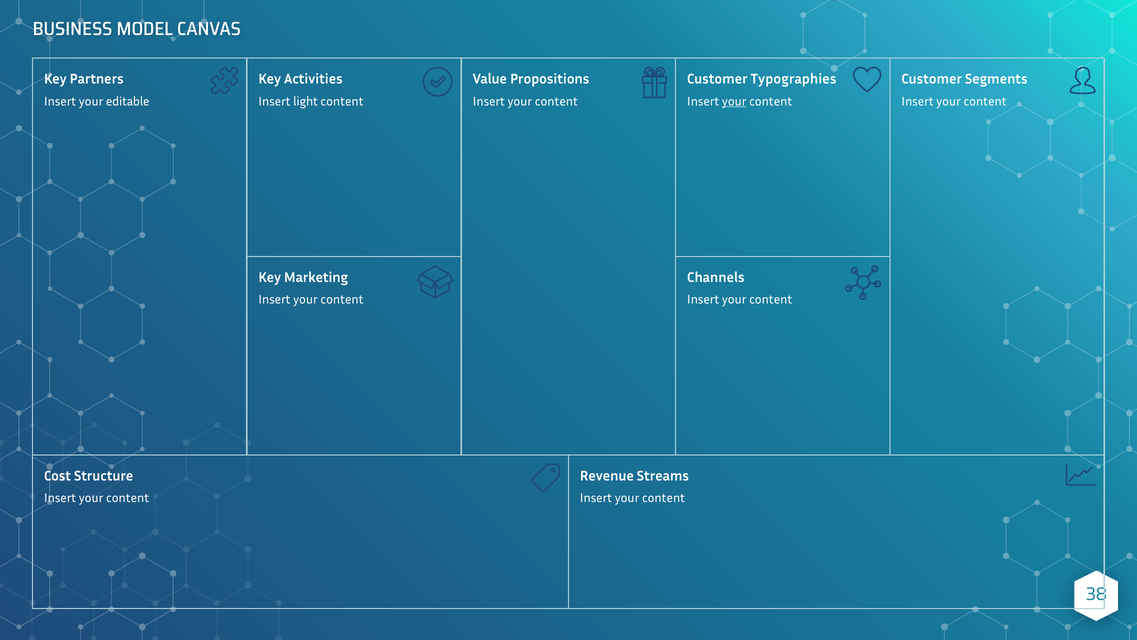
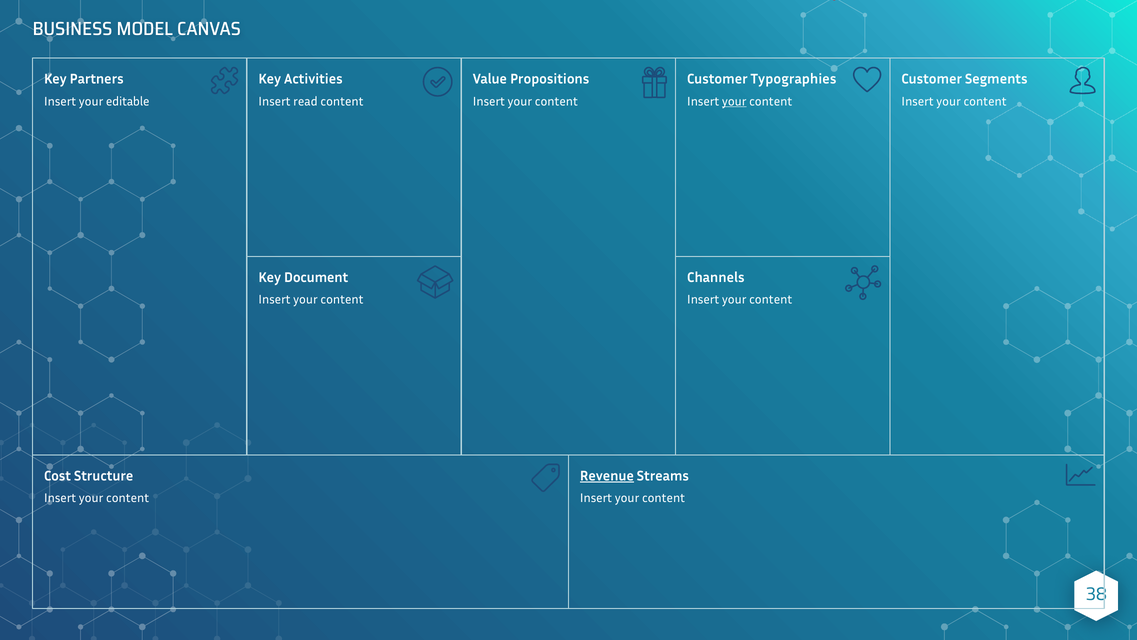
light: light -> read (305, 101)
Marketing: Marketing -> Document (316, 277)
Revenue underline: none -> present (607, 476)
